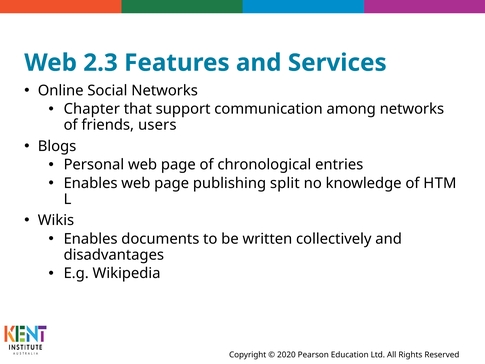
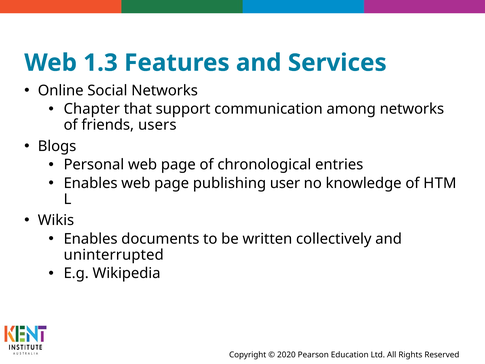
2.3: 2.3 -> 1.3 (101, 63)
split: split -> user (285, 183)
disadvantages: disadvantages -> uninterrupted (114, 255)
